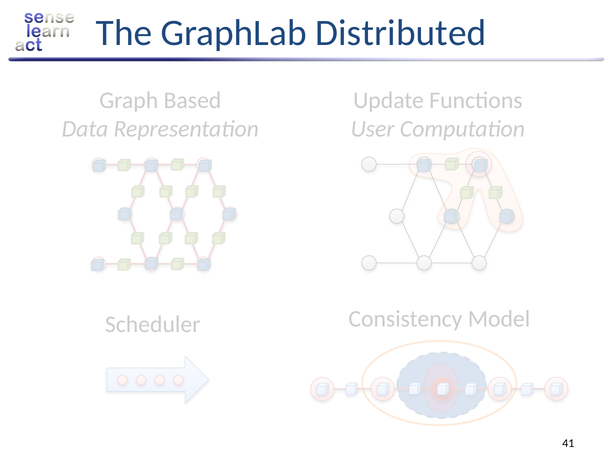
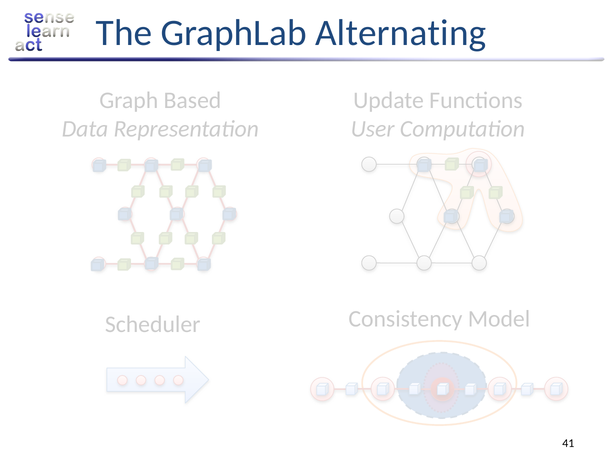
Distributed: Distributed -> Alternating (401, 33)
